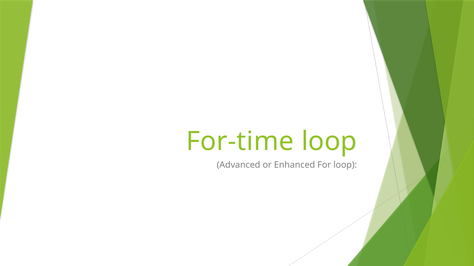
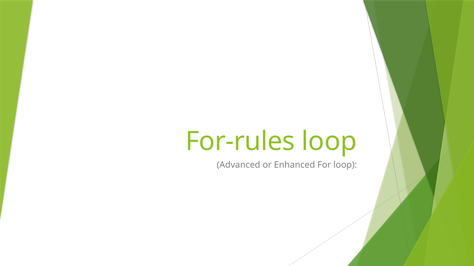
For-time: For-time -> For-rules (240, 142)
